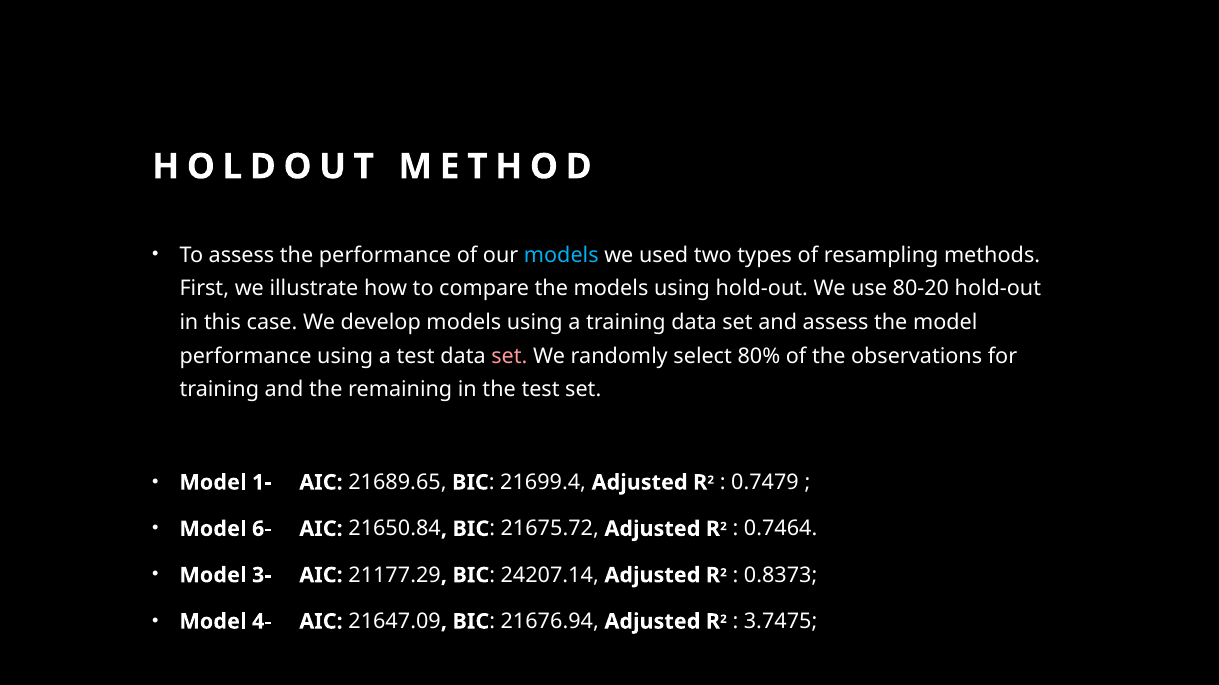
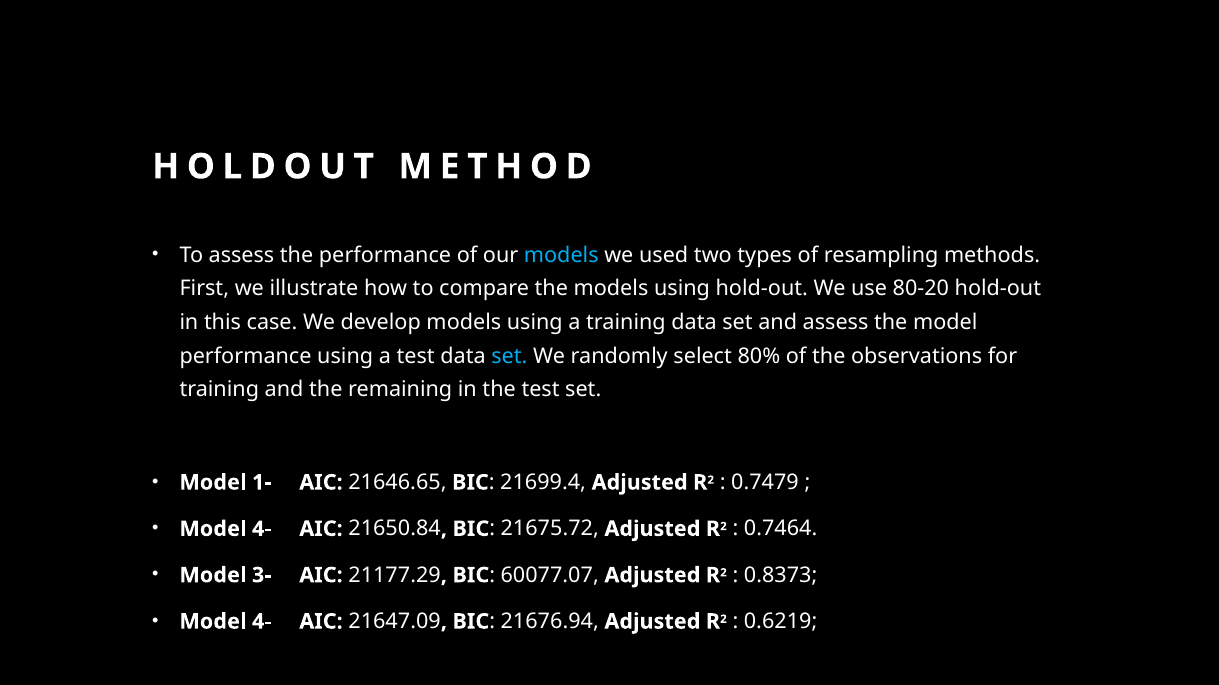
set colour: pink -> light blue (509, 356)
21689.65: 21689.65 -> 21646.65 (397, 483)
6-: 6- -> 4- (262, 529)
24207.14: 24207.14 -> 60077.07 (550, 576)
3.7475: 3.7475 -> 0.6219 (781, 622)
